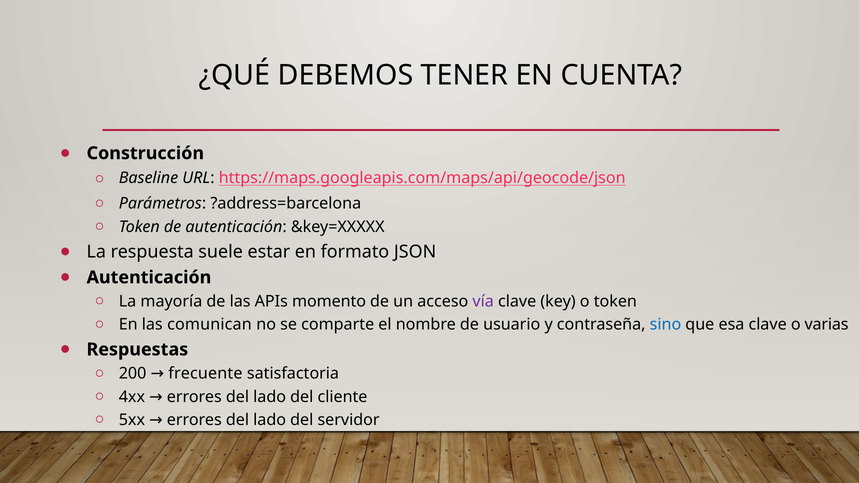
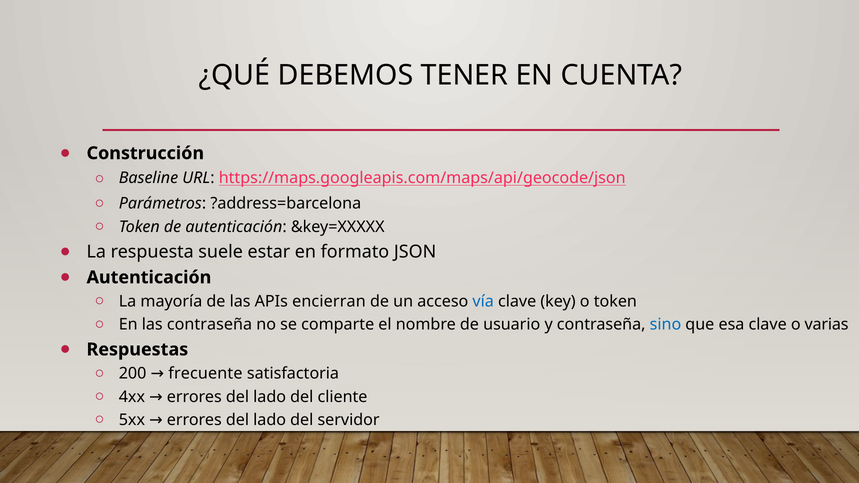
momento: momento -> encierran (329, 302)
vía colour: purple -> blue (483, 302)
las comunican: comunican -> contraseña (209, 325)
